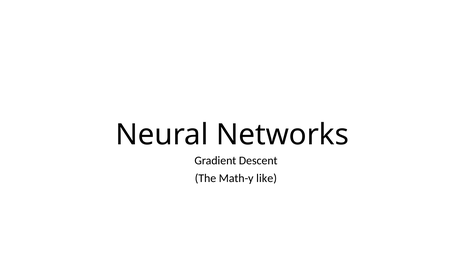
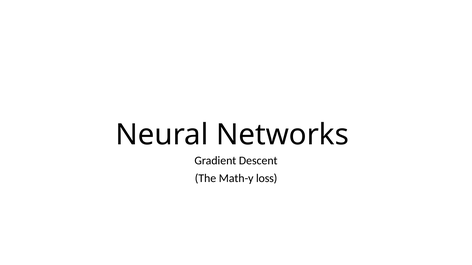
like: like -> loss (267, 179)
